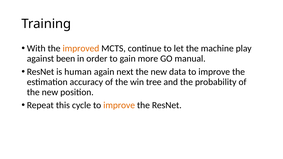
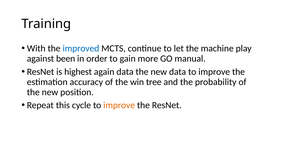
improved colour: orange -> blue (81, 48)
human: human -> highest (78, 72)
again next: next -> data (125, 72)
